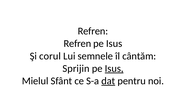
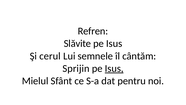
Refren: Refren -> Slăvite (77, 43)
corul: corul -> cerul (50, 56)
dat underline: present -> none (108, 81)
